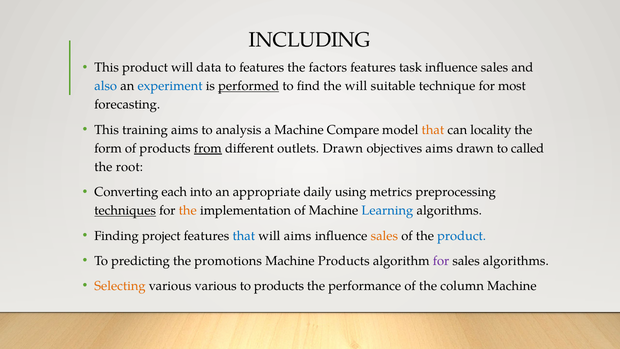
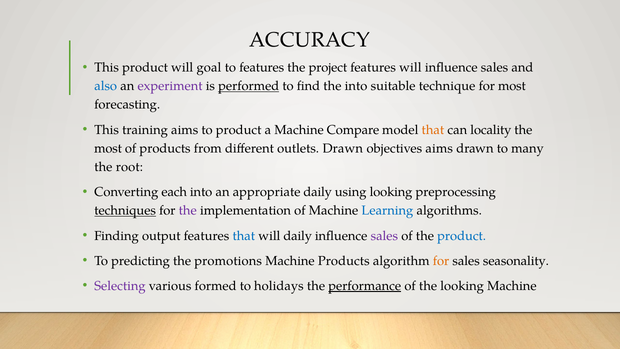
INCLUDING: INCLUDING -> ACCURACY (310, 40)
data: data -> goal (209, 67)
factors: factors -> project (328, 67)
features task: task -> will (410, 67)
experiment colour: blue -> purple (170, 86)
the will: will -> into (356, 86)
to analysis: analysis -> product (239, 130)
form: form -> most (108, 148)
from underline: present -> none (208, 148)
called: called -> many (527, 148)
using metrics: metrics -> looking (391, 192)
the colour: orange -> purple (188, 211)
project: project -> output (161, 236)
will aims: aims -> daily (298, 236)
sales colour: orange -> purple (384, 236)
for colour: purple -> orange (441, 261)
sales algorithms: algorithms -> seasonality (516, 261)
Selecting colour: orange -> purple (120, 286)
various various: various -> formed (216, 286)
to products: products -> holidays (279, 286)
performance underline: none -> present (365, 286)
the column: column -> looking (462, 286)
